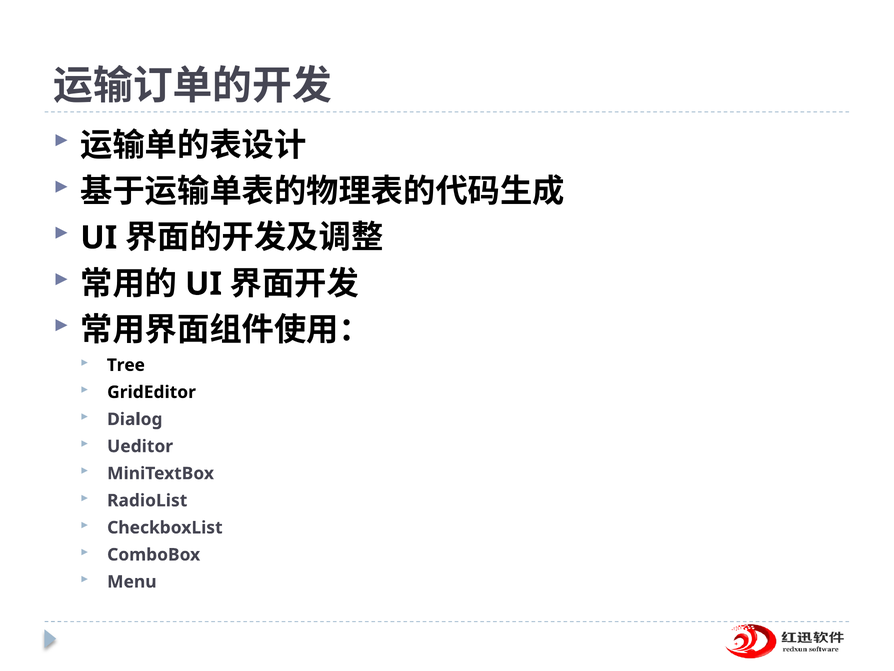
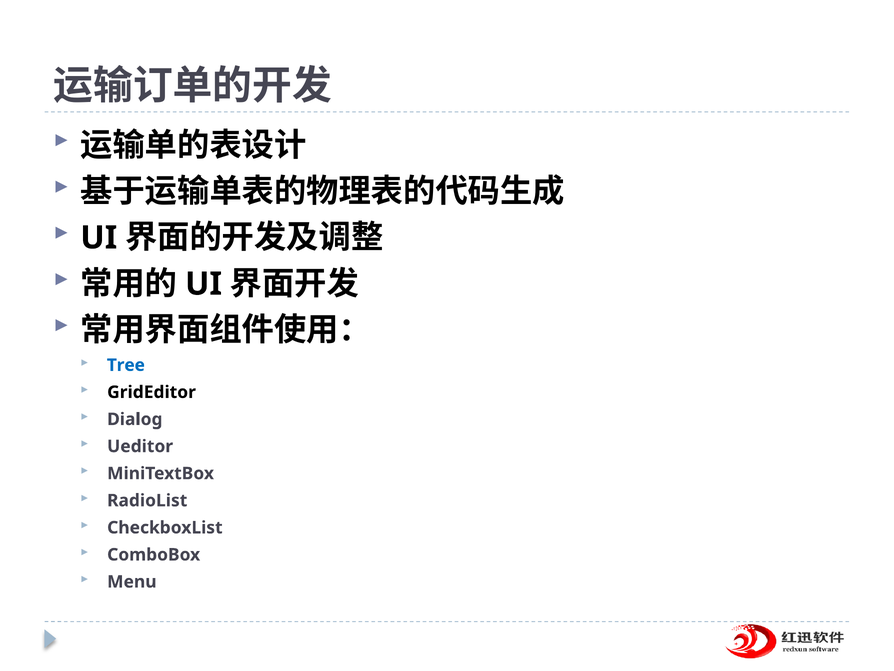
Tree colour: black -> blue (126, 365)
